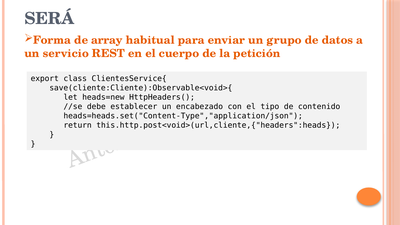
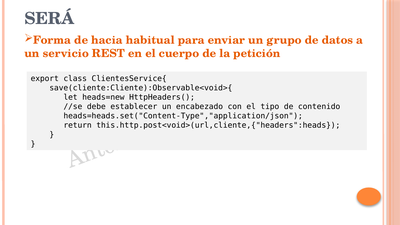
array: array -> hacia (107, 40)
